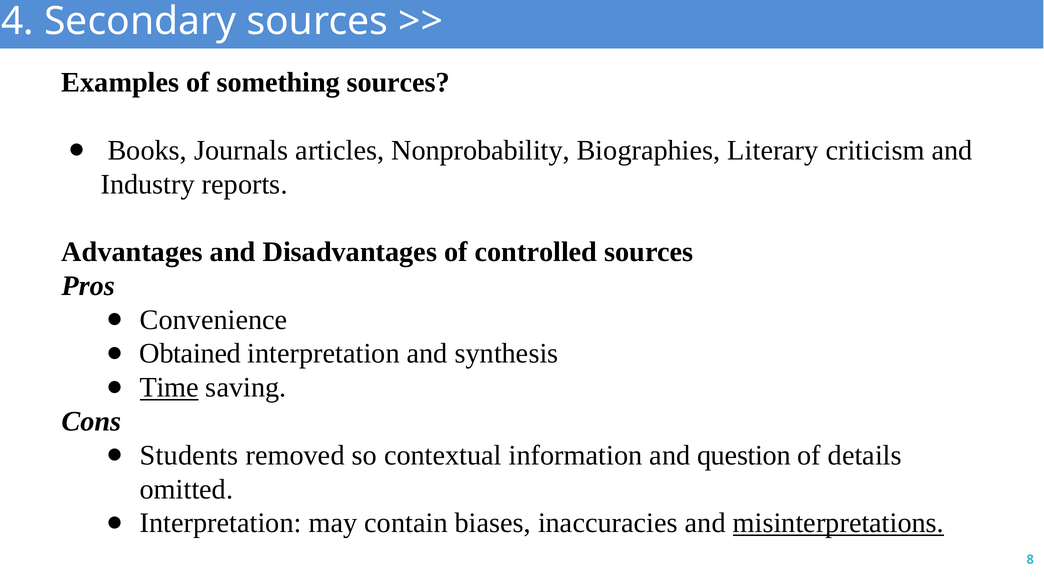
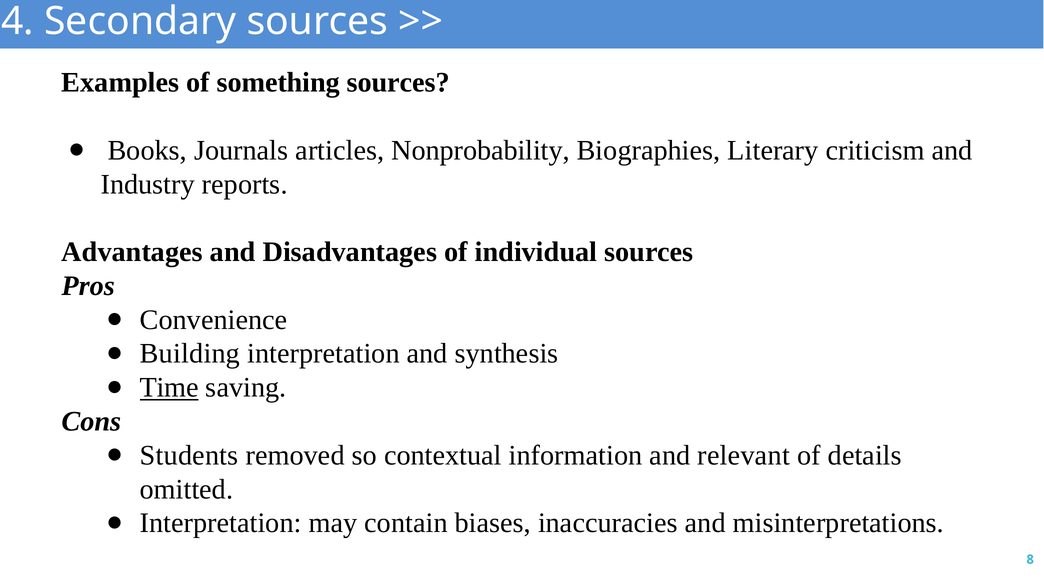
controlled: controlled -> individual (536, 252)
Obtained: Obtained -> Building (190, 354)
question: question -> relevant (744, 456)
misinterpretations underline: present -> none (838, 523)
